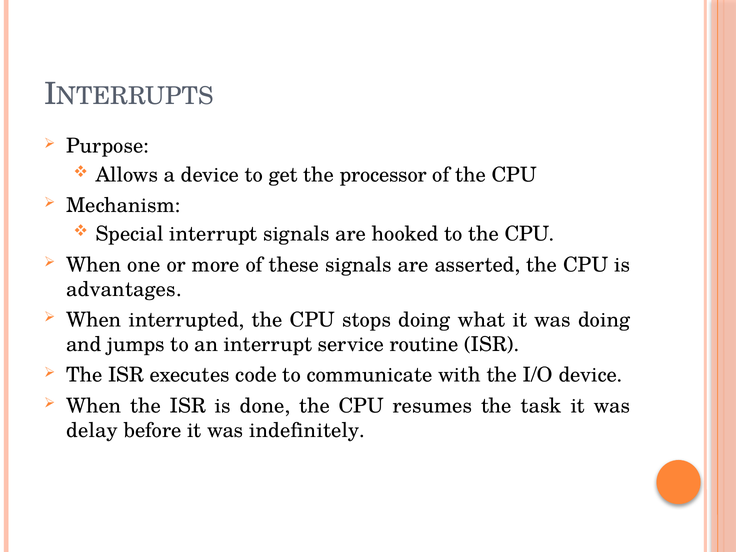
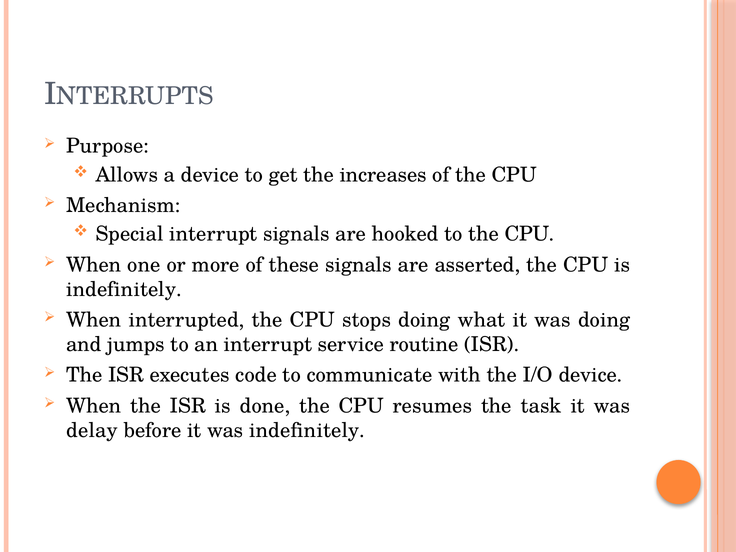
processor: processor -> increases (383, 175)
advantages: advantages -> indefinitely (124, 289)
